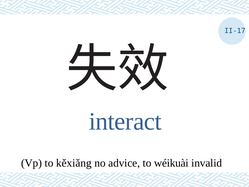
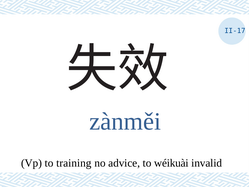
interact: interact -> zànměi (125, 121)
kěxiǎng: kěxiǎng -> training (74, 163)
